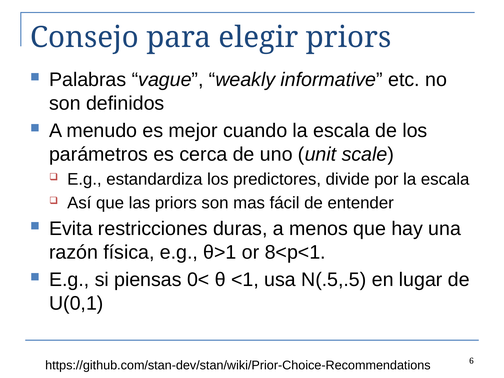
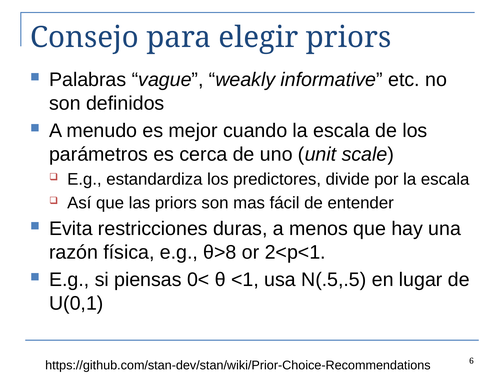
θ>1: θ>1 -> θ>8 (220, 252)
8<p<1: 8<p<1 -> 2<p<1 (295, 252)
